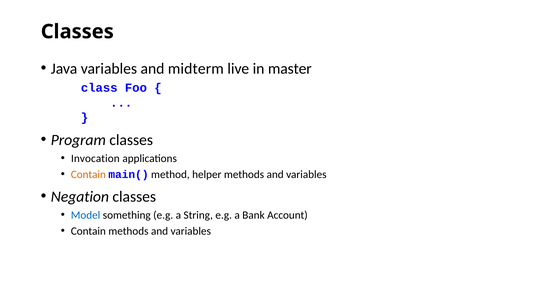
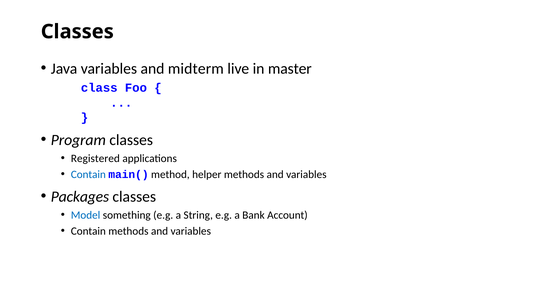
Invocation: Invocation -> Registered (95, 158)
Contain colour: orange -> blue (88, 175)
Negation: Negation -> Packages (80, 196)
